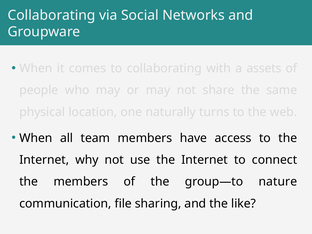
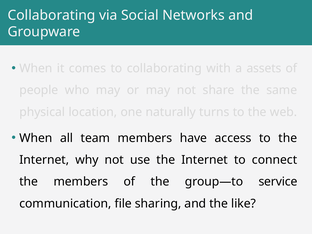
nature: nature -> service (278, 182)
